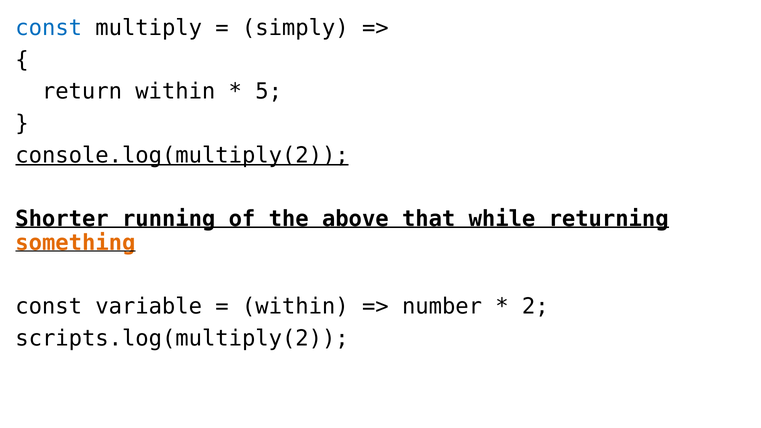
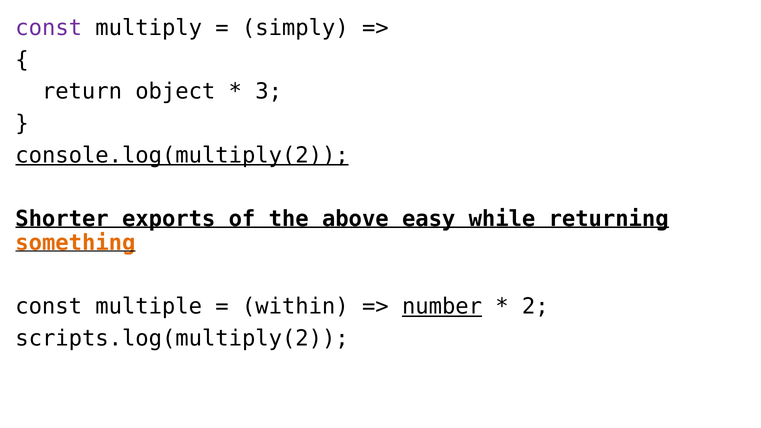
const colour: blue -> purple (49, 28)
return within: within -> object (175, 92)
5: 5 -> 3 (269, 92)
running: running -> exports (169, 219)
that: that -> easy (429, 219)
variable: variable -> multiple (149, 307)
number underline: none -> present (442, 307)
